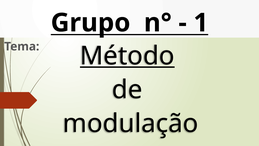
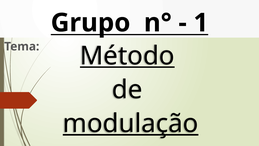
modulação underline: none -> present (131, 123)
